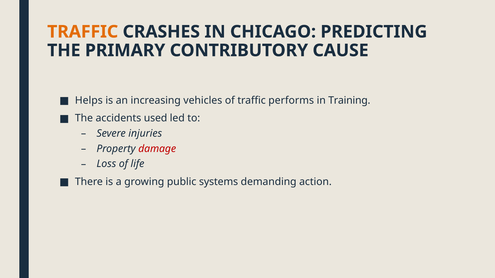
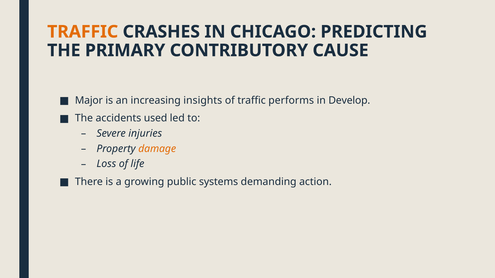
Helps: Helps -> Major (89, 101)
vehicles: vehicles -> insights (203, 101)
Training: Training -> Develop (349, 101)
damage colour: red -> orange (157, 149)
